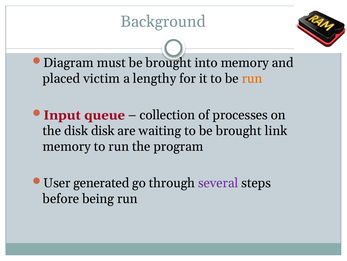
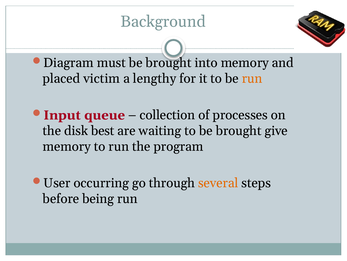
disk disk: disk -> best (103, 130)
link: link -> give (276, 130)
generated: generated -> occurring (101, 183)
several colour: purple -> orange (218, 183)
